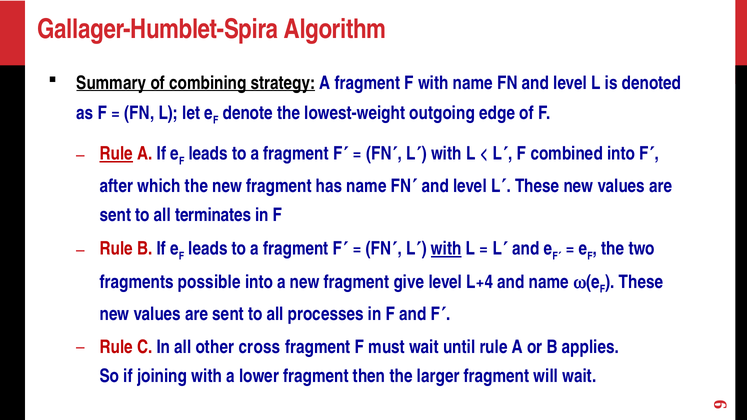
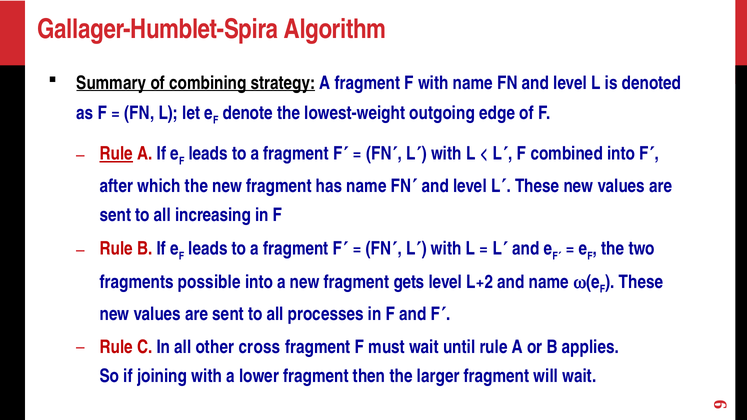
terminates: terminates -> increasing (213, 215)
with underline: present -> none (446, 249)
give: give -> gets (409, 282)
L+4: L+4 -> L+2 (480, 282)
